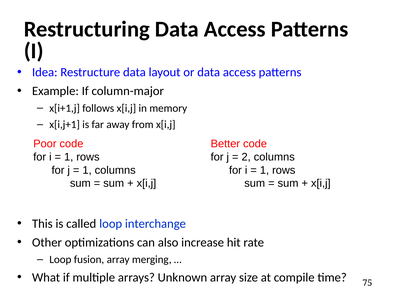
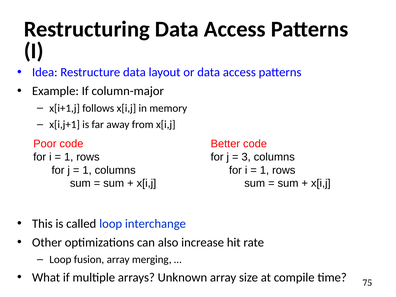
2: 2 -> 3 (246, 157)
